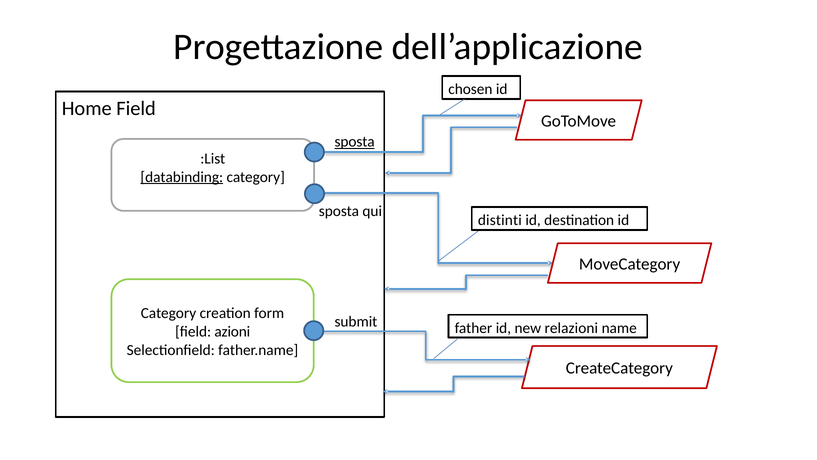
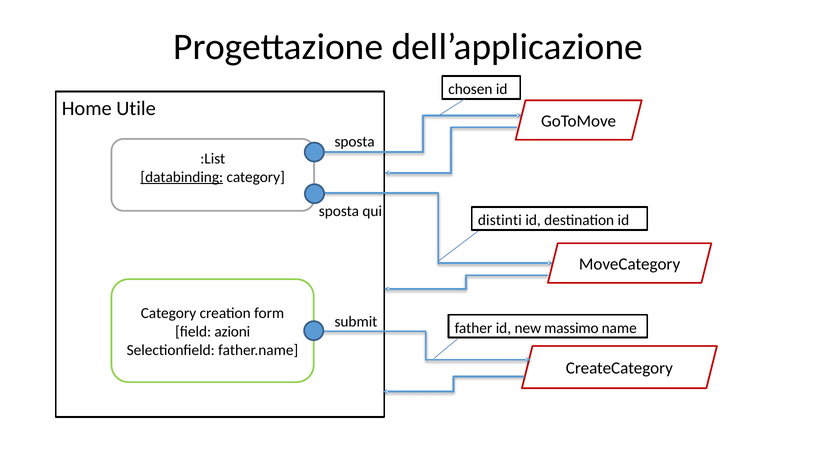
Home Field: Field -> Utile (136, 108)
sposta underline: present -> none (355, 142)
relazioni: relazioni -> massimo (571, 328)
